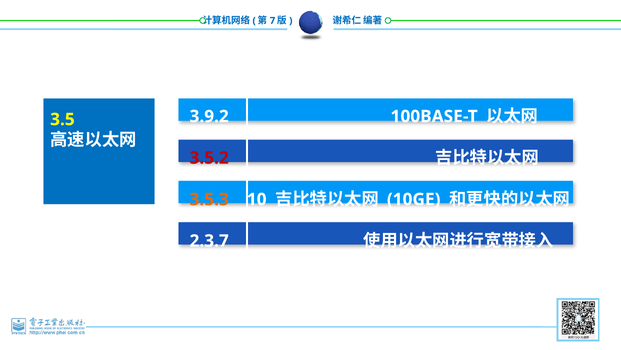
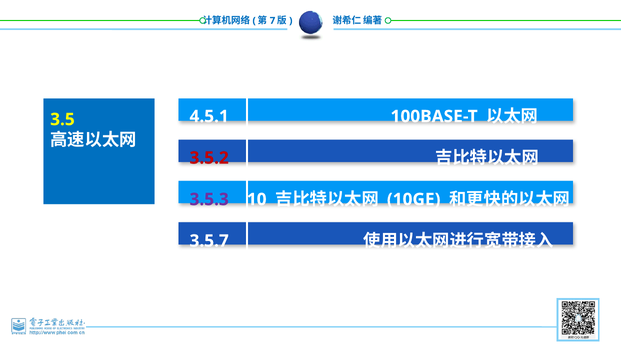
3.9.2: 3.9.2 -> 4.5.1 (209, 116)
3.5.3 colour: orange -> purple (209, 199)
2.3.7: 2.3.7 -> 3.5.7 (209, 241)
